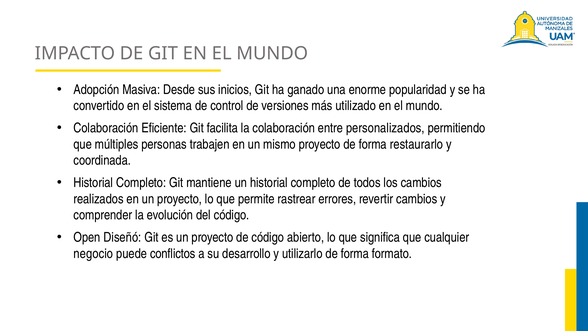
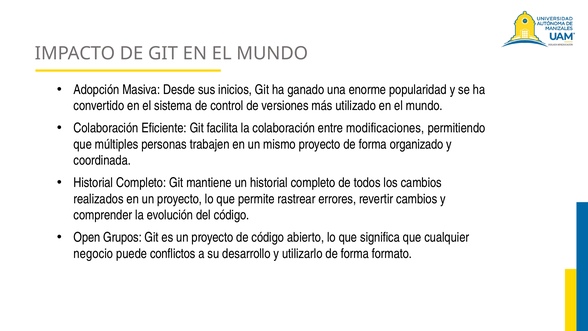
personalizados: personalizados -> modificaciones (385, 128)
restaurarlo: restaurarlo -> organizado (417, 144)
Diseñó: Diseñó -> Grupos (123, 237)
